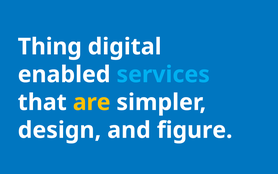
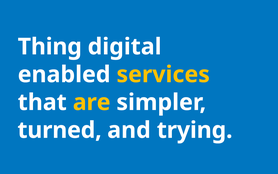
services colour: light blue -> yellow (163, 74)
design: design -> turned (60, 130)
figure: figure -> trying (195, 130)
